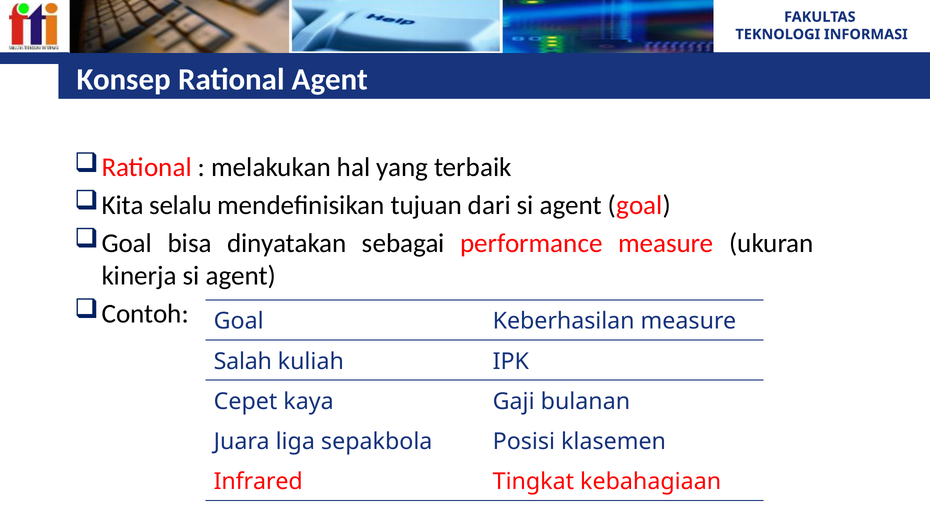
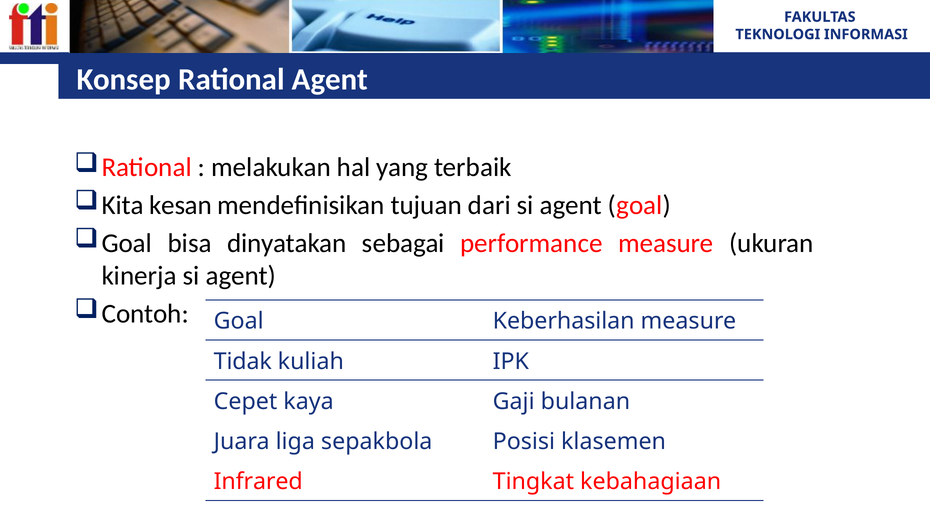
selalu: selalu -> kesan (181, 205)
Salah: Salah -> Tidak (243, 362)
